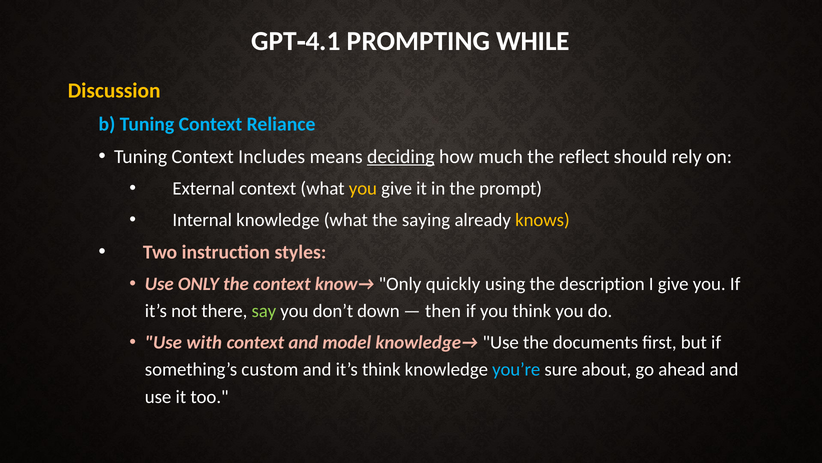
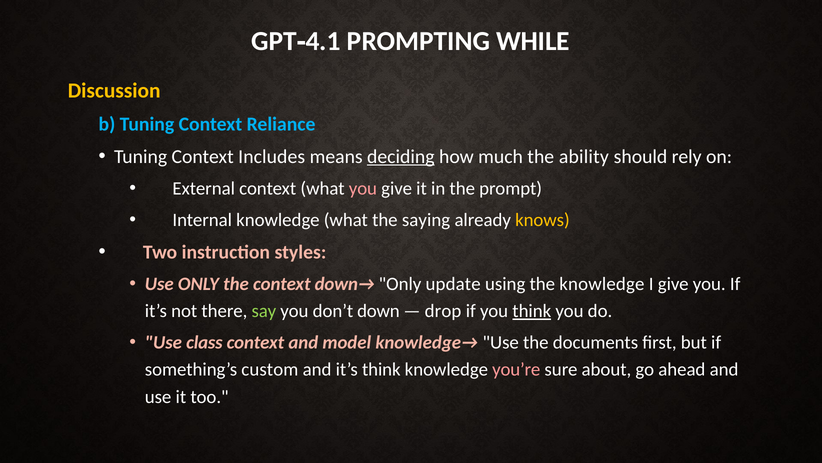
reflect: reflect -> ability (584, 156)
you colour: yellow -> pink (363, 188)
know→: know→ -> down→ (345, 284)
quickly: quickly -> update (453, 284)
the description: description -> knowledge (602, 284)
then: then -> drop (443, 311)
think underline: none -> present (532, 311)
with: with -> class (204, 342)
you’re colour: light blue -> pink (516, 369)
